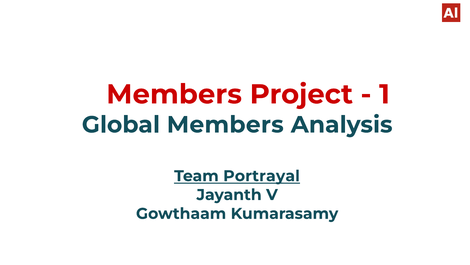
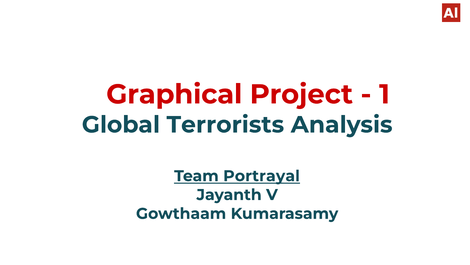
Members: Members -> Graphical (174, 94)
Global Members: Members -> Terrorists (225, 124)
